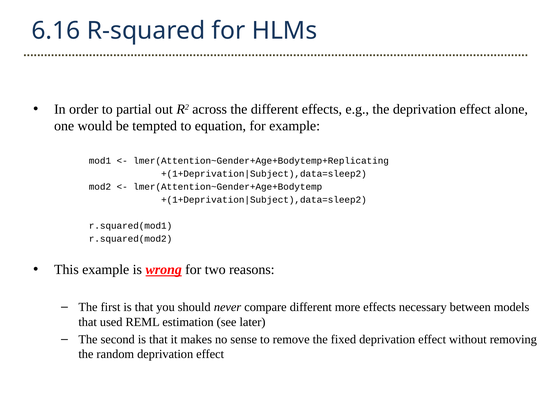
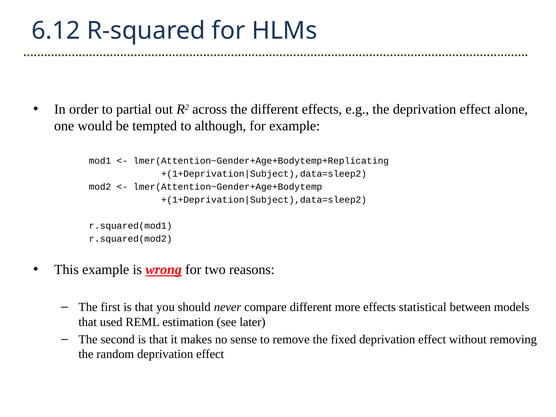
6.16: 6.16 -> 6.12 (56, 31)
equation: equation -> although (220, 126)
necessary: necessary -> statistical (423, 307)
